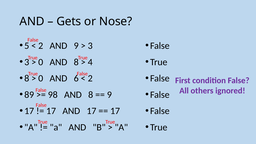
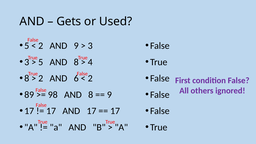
Nose: Nose -> Used (116, 22)
0: 0 -> 5 (41, 62)
0: 0 -> 2 (41, 78)
